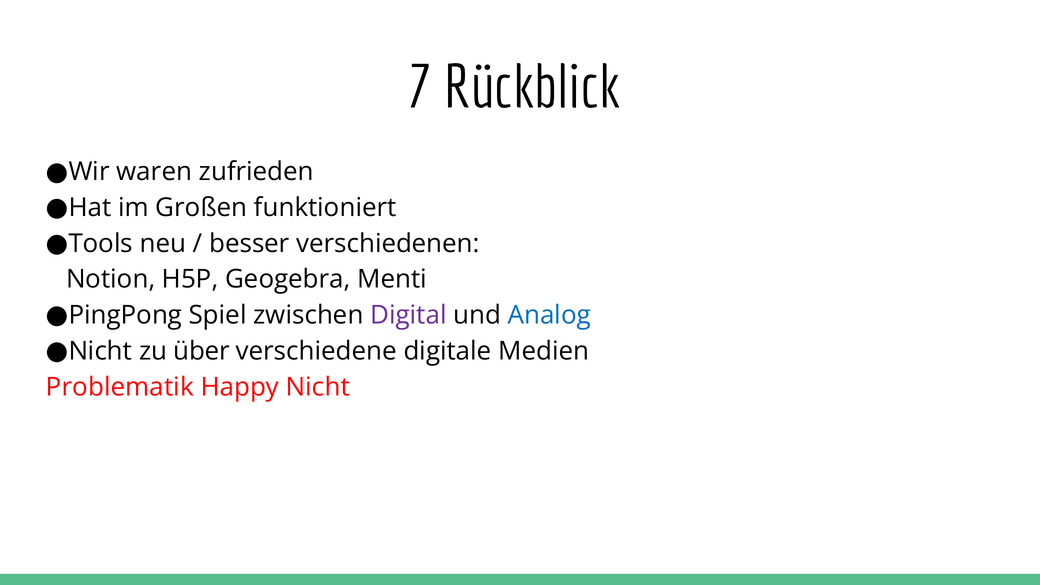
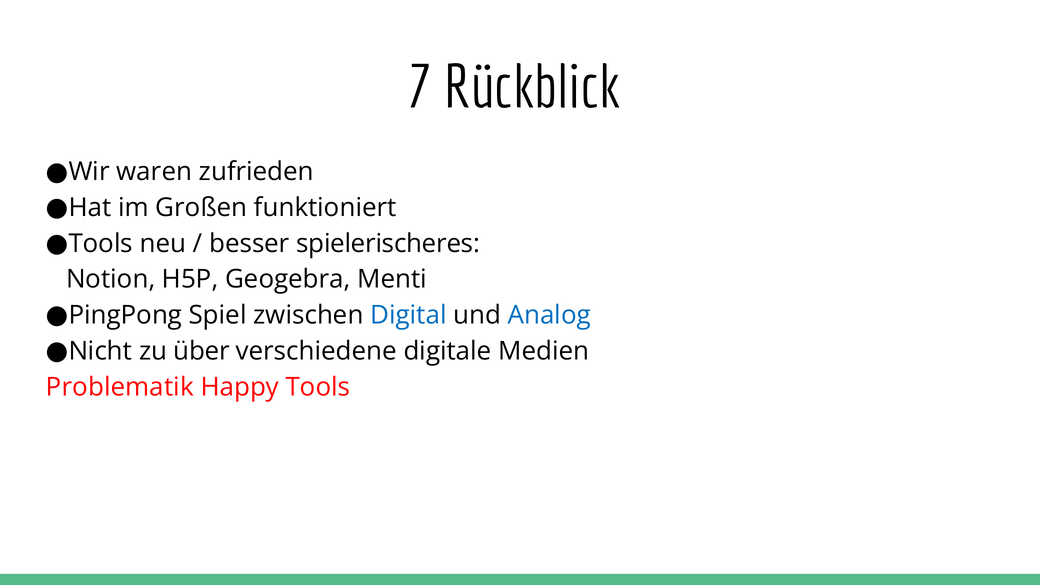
verschiedenen: verschiedenen -> spielerischeres (388, 244)
Digital colour: purple -> blue (408, 315)
Nicht: Nicht -> Tools (318, 387)
